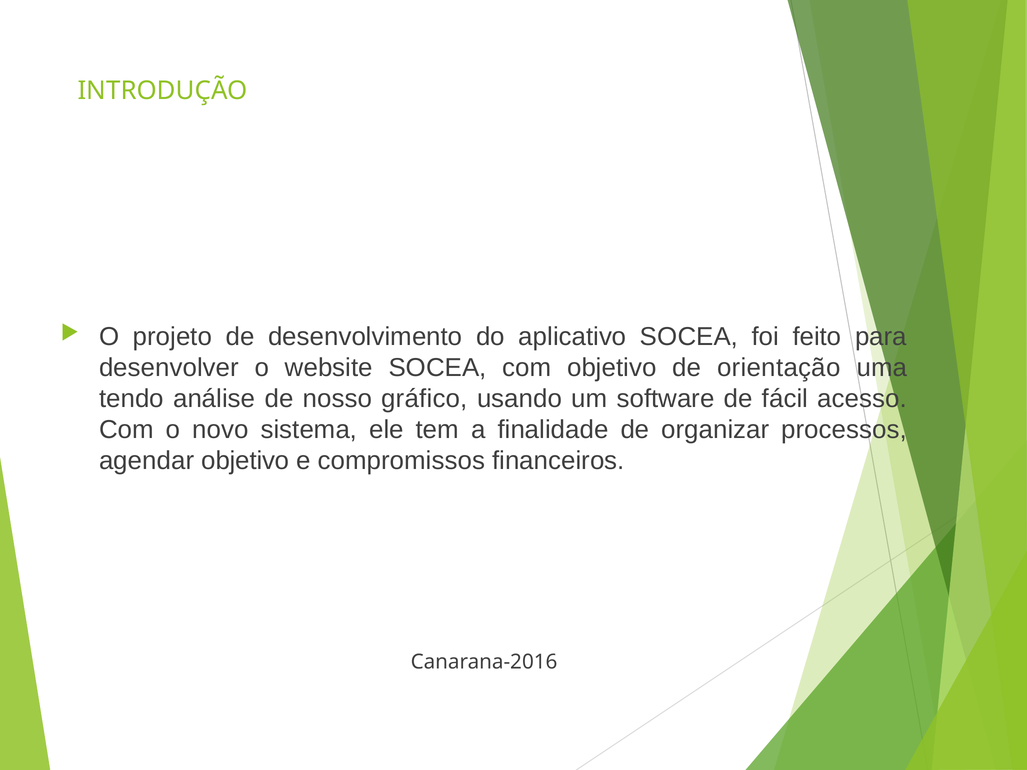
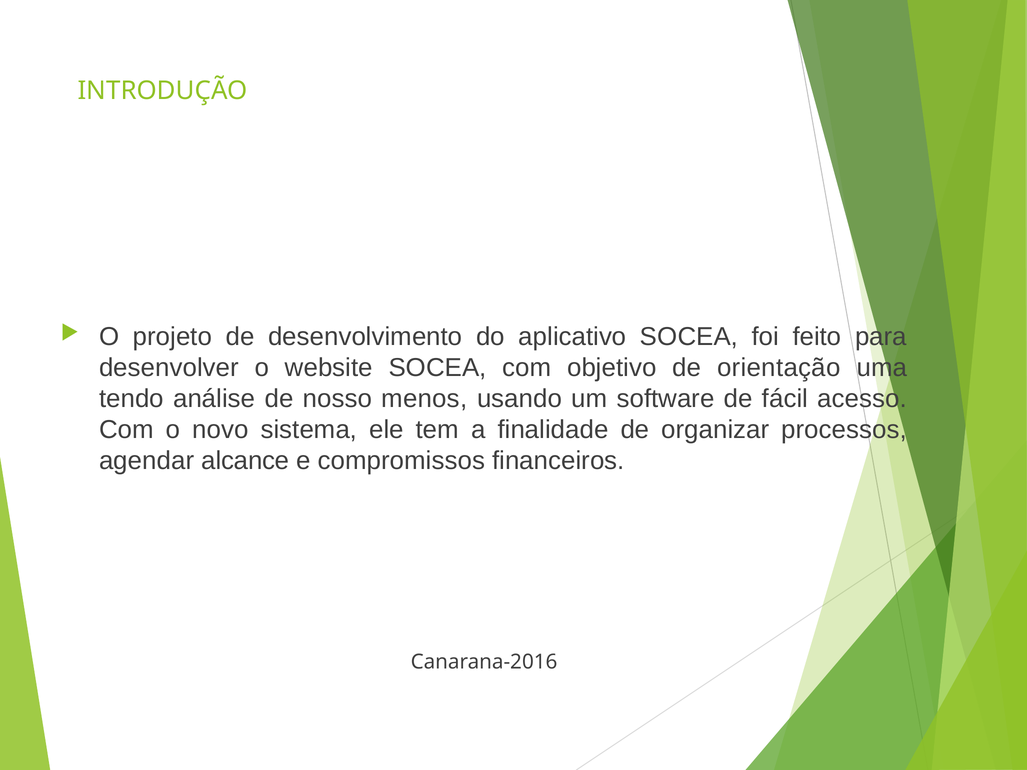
gráfico: gráfico -> menos (424, 399)
agendar objetivo: objetivo -> alcance (245, 461)
